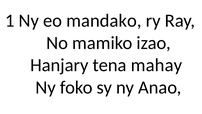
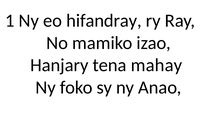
mandako: mandako -> hifandray (104, 21)
